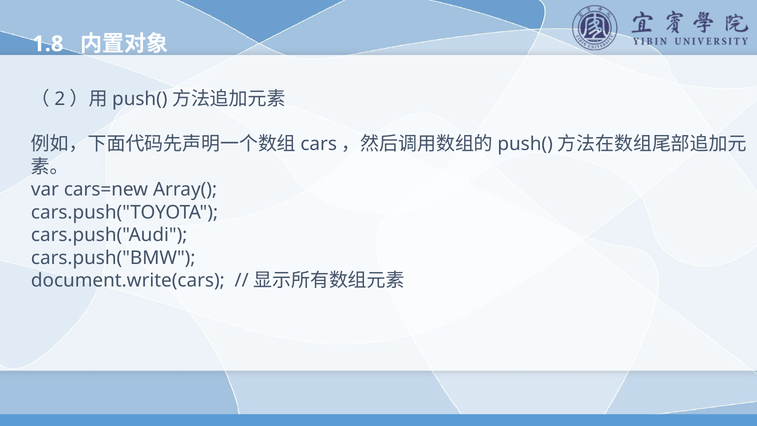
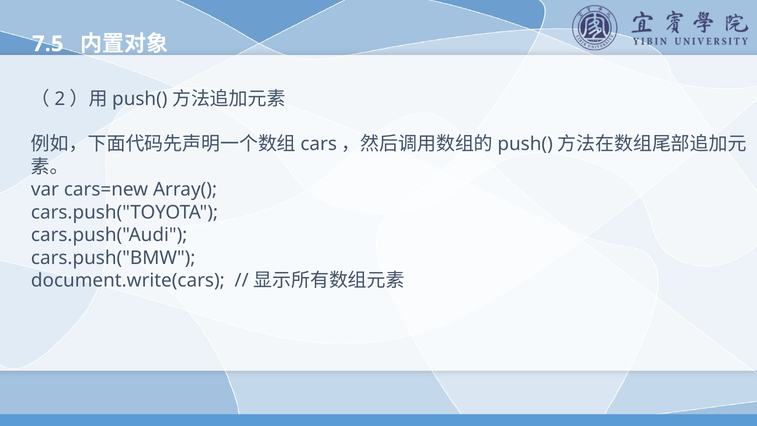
1.8: 1.8 -> 7.5 (48, 44)
